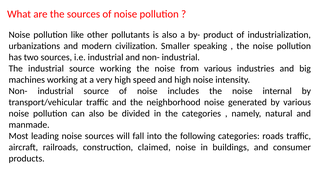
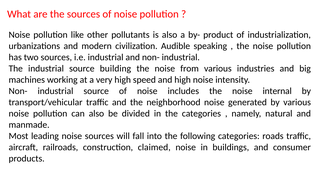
Smaller: Smaller -> Audible (176, 46)
source working: working -> building (115, 69)
